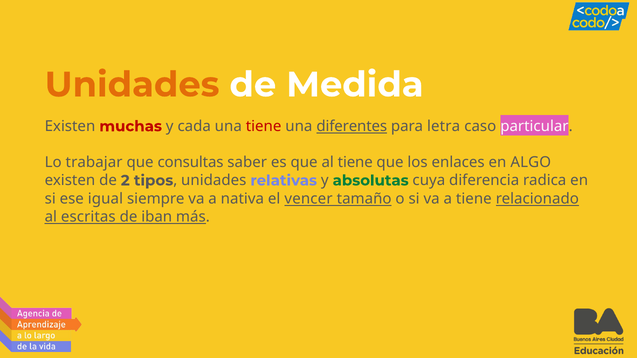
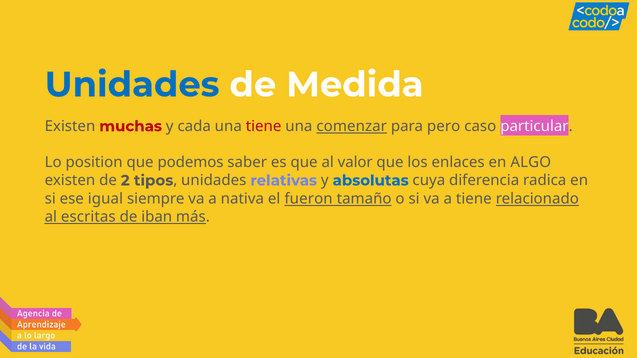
Unidades colour: orange -> blue (132, 85)
diferentes: diferentes -> comenzar (352, 126)
letra: letra -> pero (444, 126)
trabajar: trabajar -> position (94, 163)
consultas: consultas -> podemos (191, 163)
al tiene: tiene -> valor (355, 163)
absolutas colour: green -> blue (371, 181)
vencer: vencer -> fueron (309, 199)
